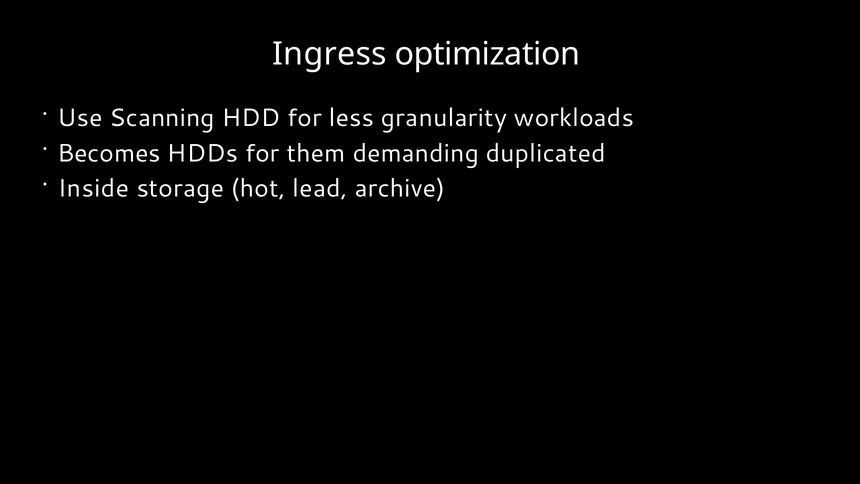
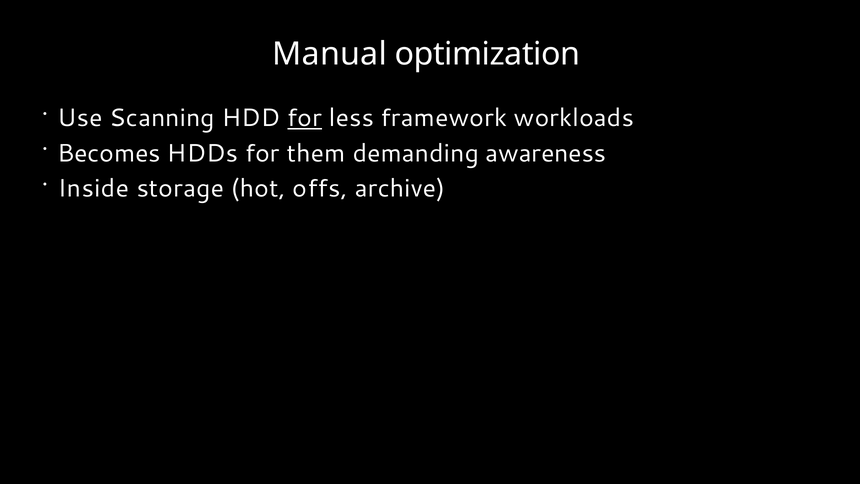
Ingress: Ingress -> Manual (330, 54)
for underline: none -> present (305, 118)
granularity: granularity -> framework (444, 118)
duplicated: duplicated -> awareness (546, 153)
lead: lead -> offs (320, 188)
